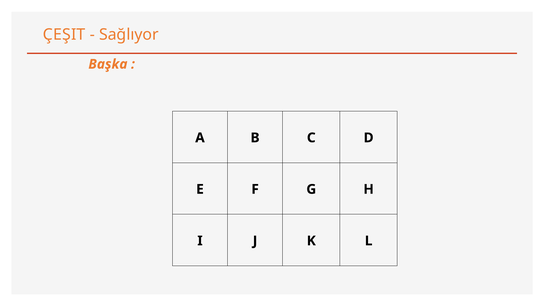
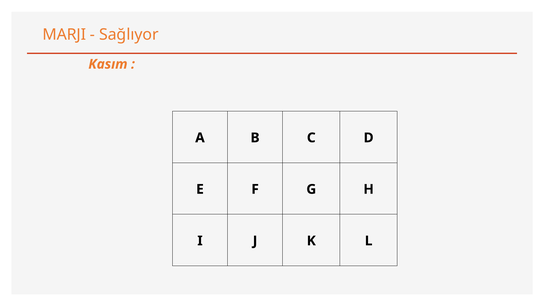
ÇEŞIT: ÇEŞIT -> MARJI (64, 34)
Başka: Başka -> Kasım (108, 64)
